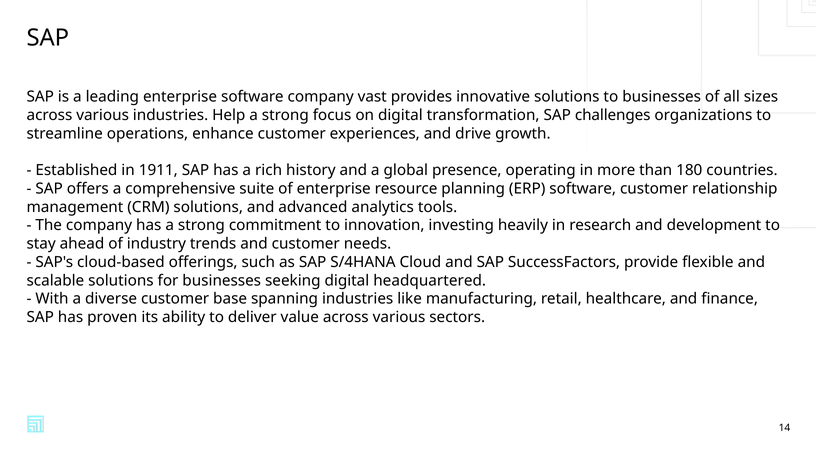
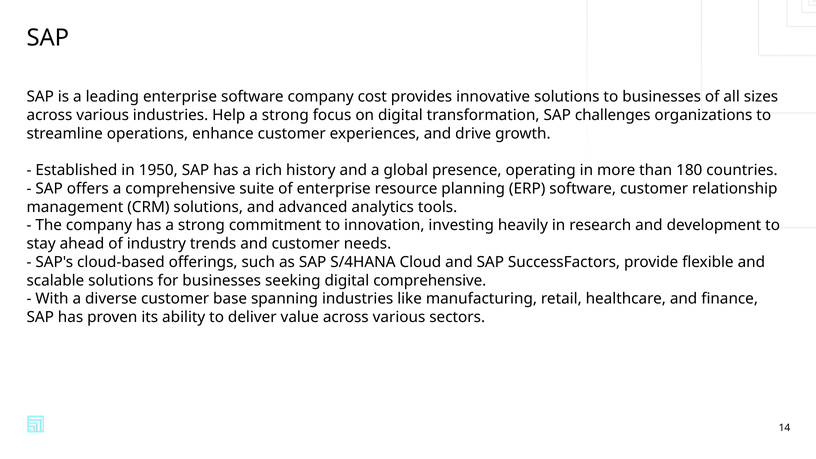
vast: vast -> cost (372, 97)
1911: 1911 -> 1950 (158, 170)
digital headquartered: headquartered -> comprehensive (430, 280)
